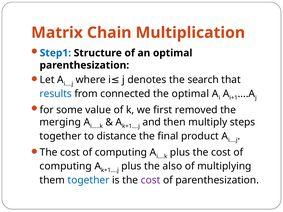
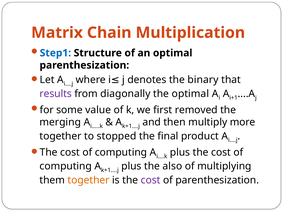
search: search -> binary (203, 80)
results colour: blue -> purple (56, 94)
connected: connected -> diagonally (125, 94)
steps: steps -> more (243, 122)
distance: distance -> stopped (117, 136)
together colour: blue -> orange (89, 180)
